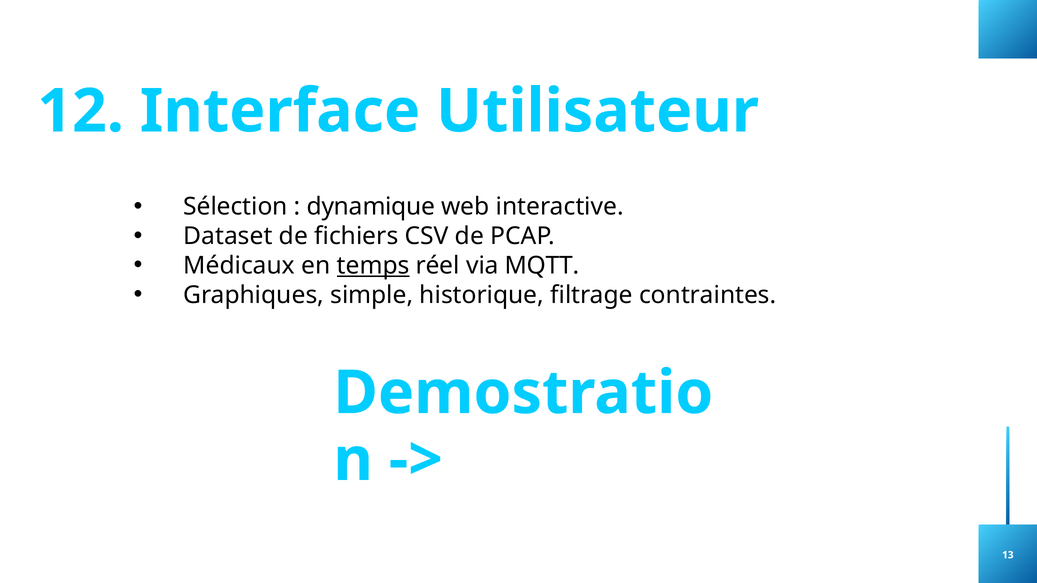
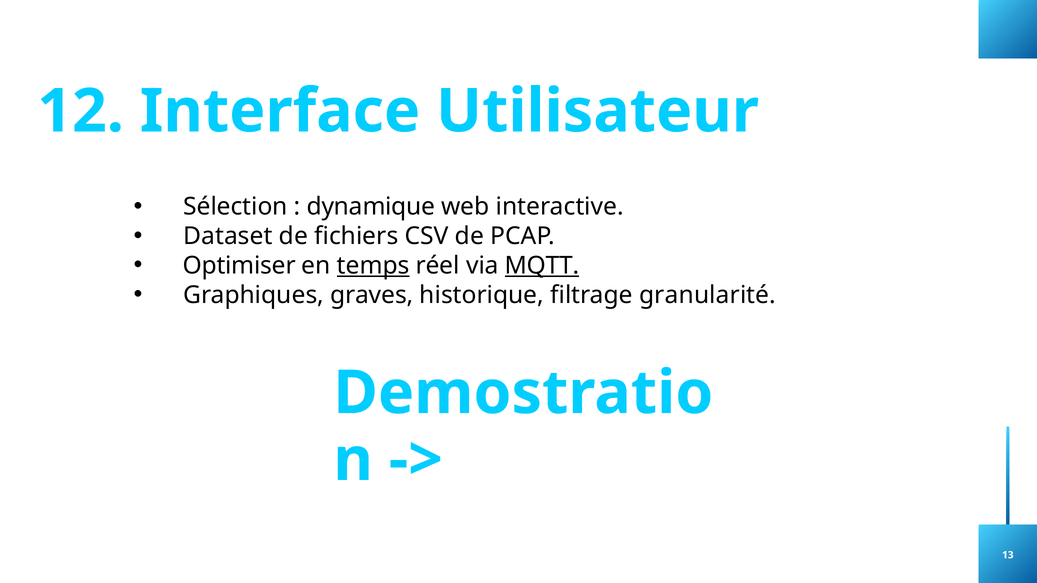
Médicaux: Médicaux -> Optimiser (239, 266)
MQTT underline: none -> present (542, 266)
simple: simple -> graves (372, 295)
contraintes: contraintes -> granularité (708, 295)
